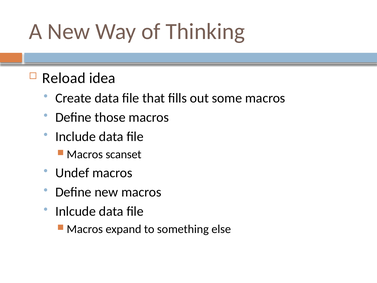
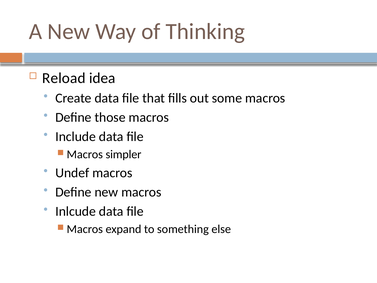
scanset: scanset -> simpler (123, 154)
